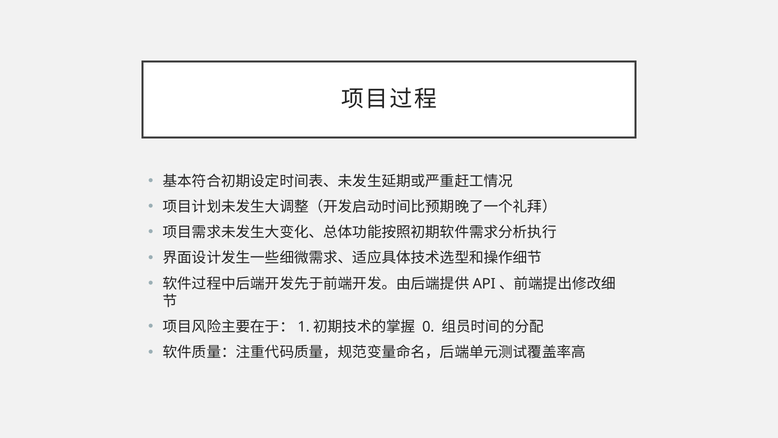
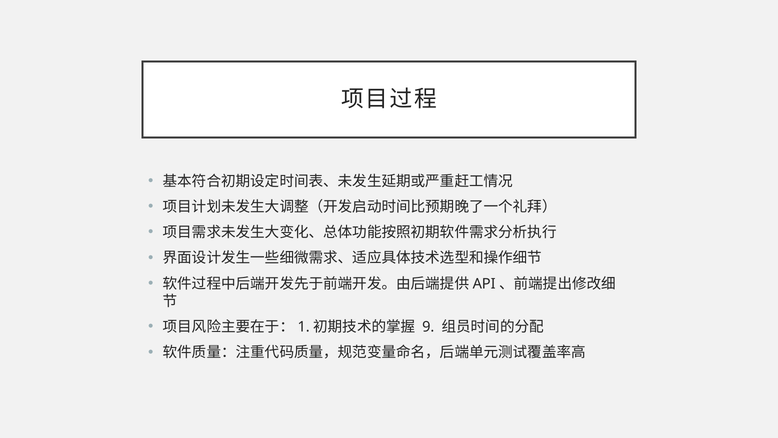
0: 0 -> 9 (428, 327)
